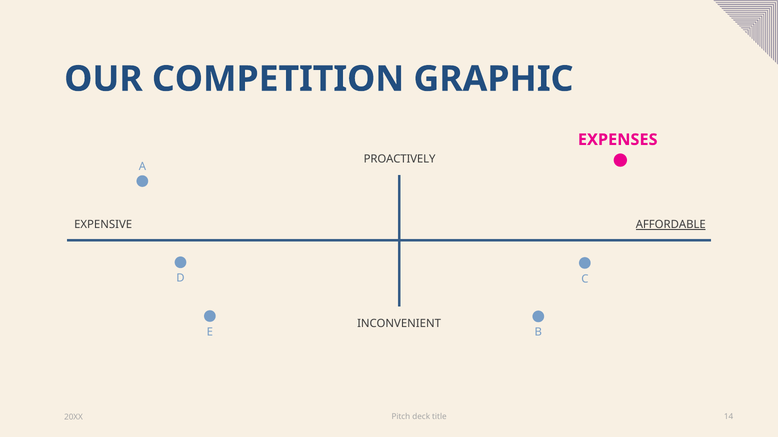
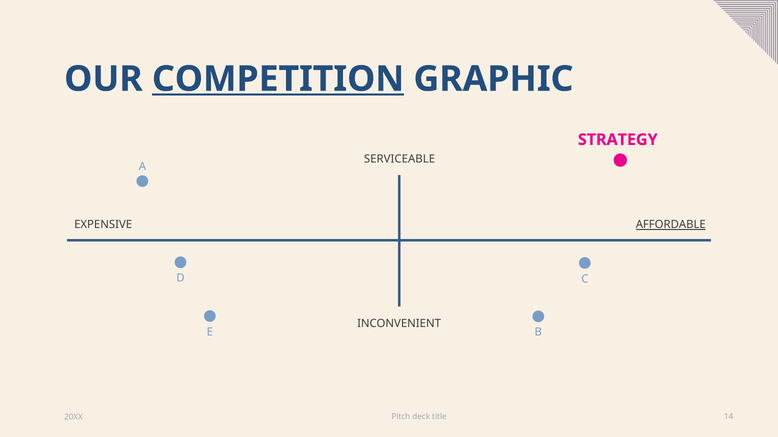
COMPETITION underline: none -> present (278, 79)
EXPENSES: EXPENSES -> STRATEGY (618, 140)
PROACTIVELY: PROACTIVELY -> SERVICEABLE (399, 159)
